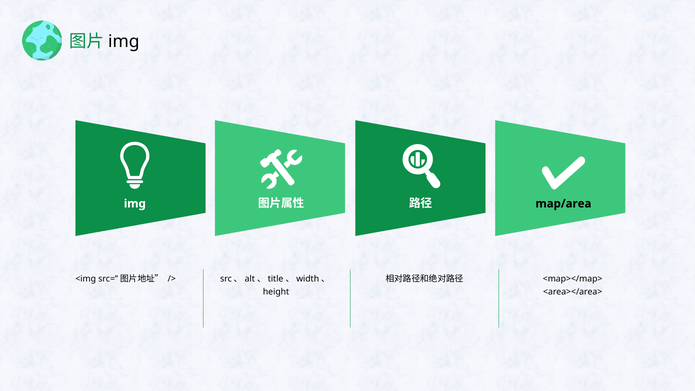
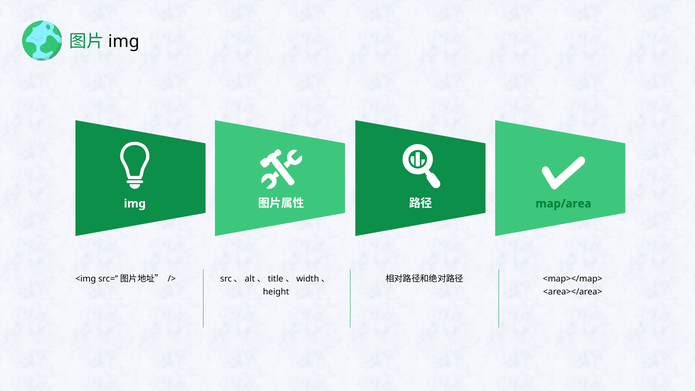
map/area colour: black -> green (563, 204)
